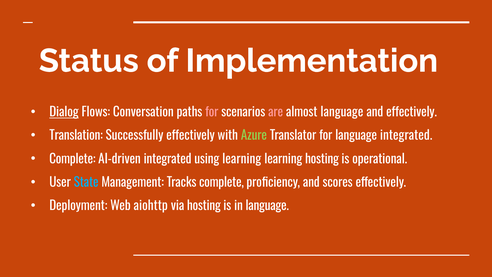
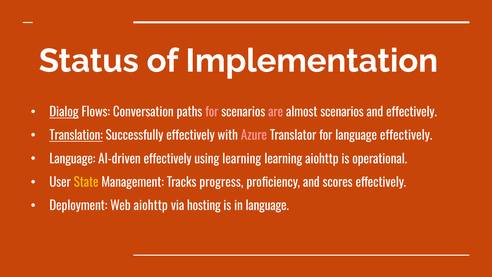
almost language: language -> scenarios (342, 112)
Translation underline: none -> present (76, 136)
Azure colour: light green -> pink (254, 136)
language integrated: integrated -> effectively (406, 136)
Complete: Complete -> Language (72, 159)
AI-driven integrated: integrated -> effectively (168, 159)
learning hosting: hosting -> aiohttp (322, 159)
State colour: light blue -> yellow (86, 182)
Tracks complete: complete -> progress (221, 182)
